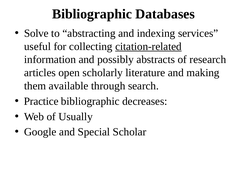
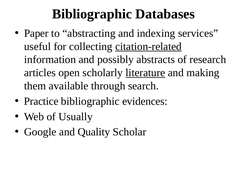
Solve: Solve -> Paper (36, 33)
literature underline: none -> present (145, 73)
decreases: decreases -> evidences (145, 101)
Special: Special -> Quality (94, 132)
